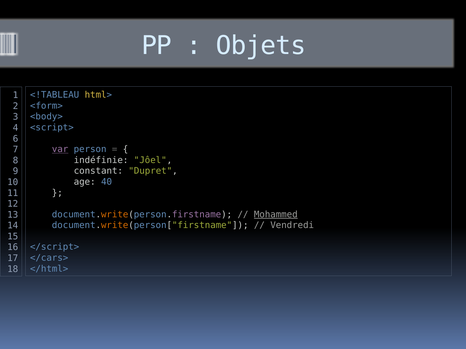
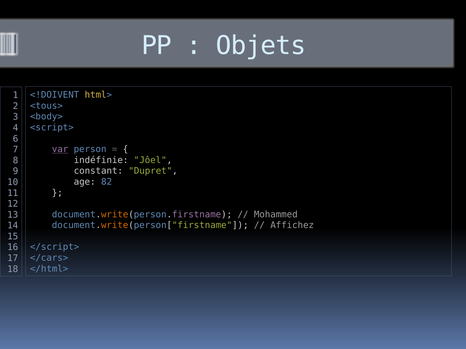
<!TABLEAU: <!TABLEAU -> <!DOIVENT (55, 95)
<form>: <form> -> <tous> (46, 106)
40: 40 -> 82 (107, 182)
Mohammed underline: present -> none (276, 215)
Vendredi: Vendredi -> Affichez (292, 226)
